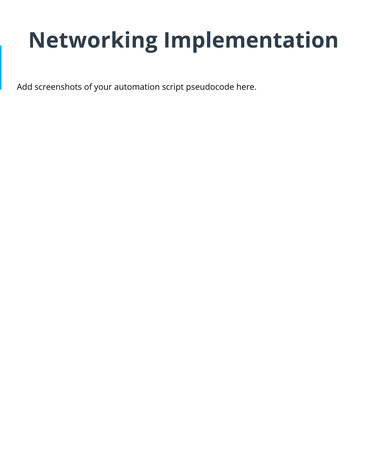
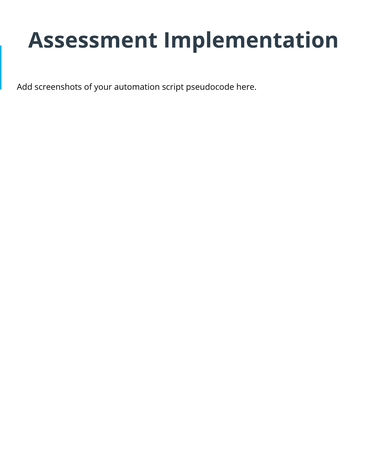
Networking: Networking -> Assessment (93, 40)
